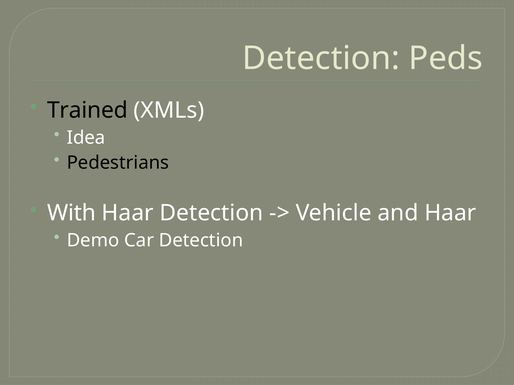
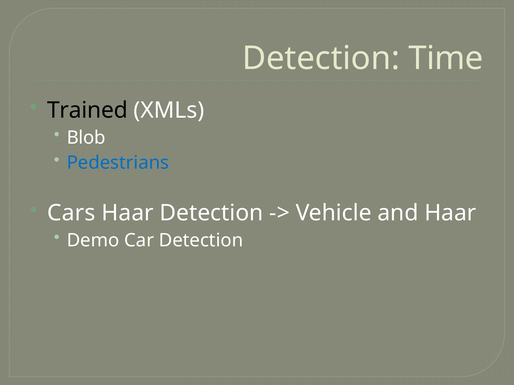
Peds: Peds -> Time (446, 59)
Idea: Idea -> Blob (86, 138)
Pedestrians colour: black -> blue (118, 163)
With: With -> Cars (71, 213)
